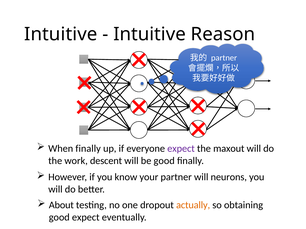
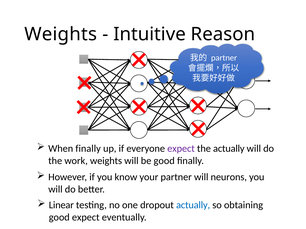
Intuitive: Intuitive -> Weights (61, 34)
the maxout: maxout -> actually (229, 149)
work descent: descent -> weights (106, 161)
About: About -> Linear (61, 206)
actually colour: orange -> blue (193, 206)
